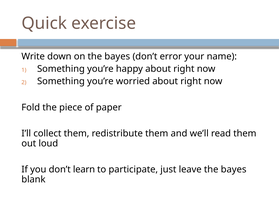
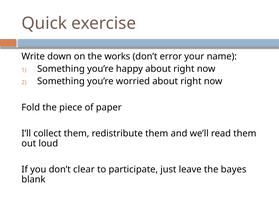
on the bayes: bayes -> works (117, 56)
learn: learn -> clear (84, 170)
